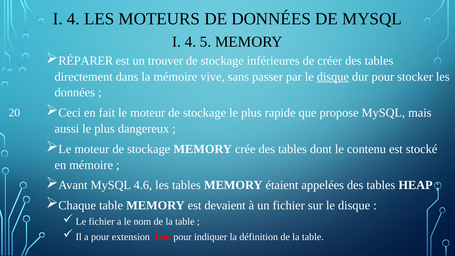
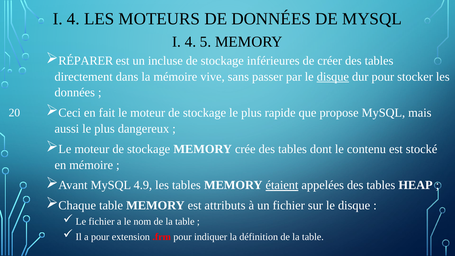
trouver: trouver -> incluse (165, 61)
4.6: 4.6 -> 4.9 (143, 185)
étaient underline: none -> present (282, 185)
devaient: devaient -> attributs (225, 205)
